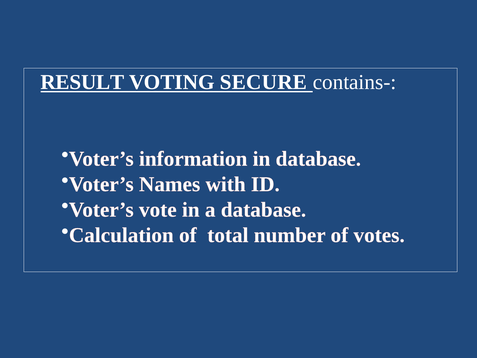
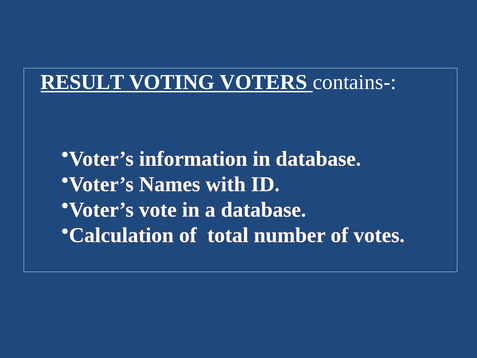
SECURE: SECURE -> VOTERS (264, 82)
